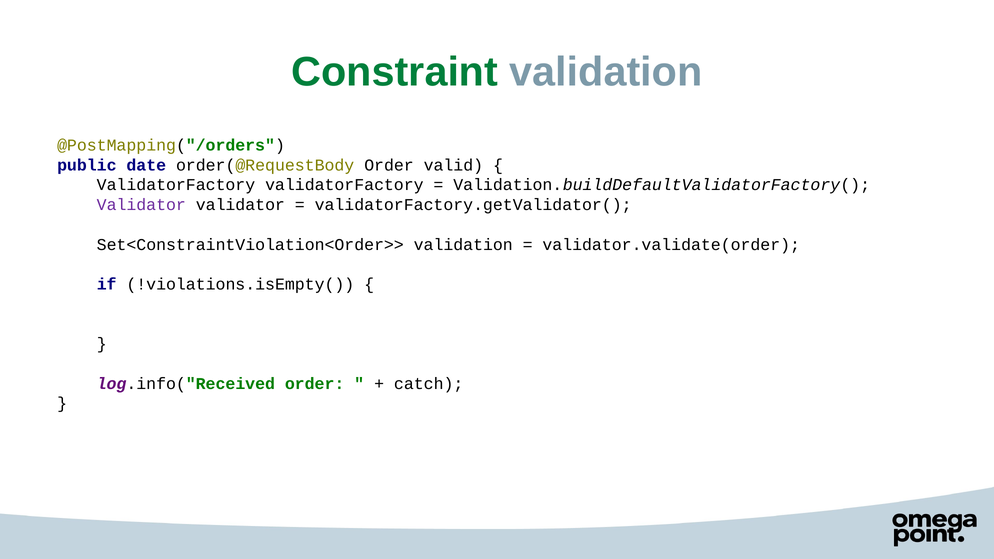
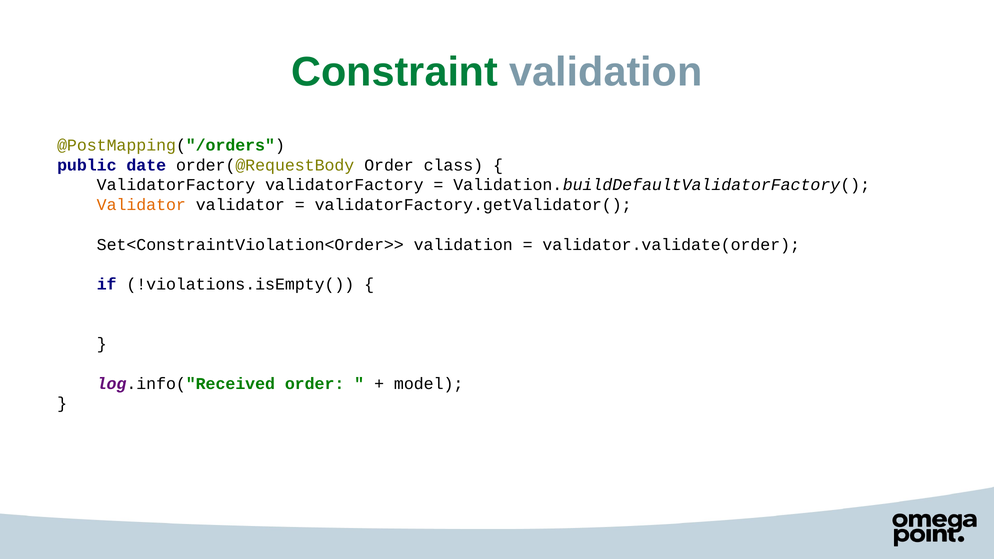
valid: valid -> class (453, 165)
Validator colour: purple -> orange (141, 205)
catch: catch -> model (429, 384)
